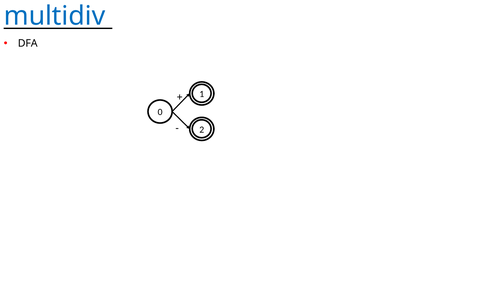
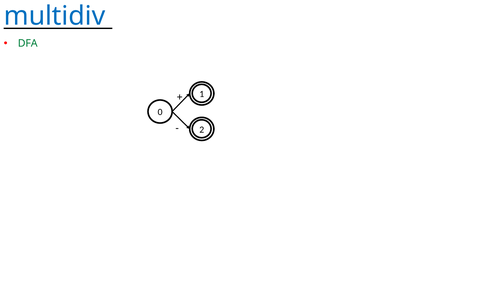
DFA colour: black -> green (28, 43)
